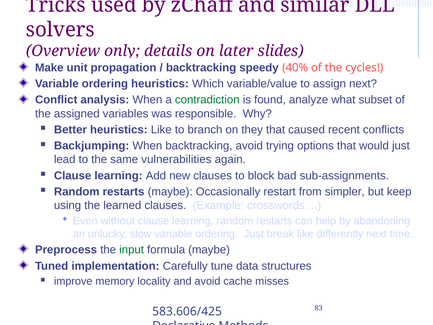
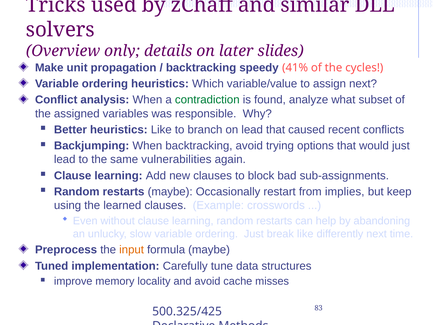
40%: 40% -> 41% (295, 68)
on they: they -> lead (252, 130)
simpler: simpler -> implies (345, 192)
input colour: green -> orange (132, 250)
583.606/425: 583.606/425 -> 500.325/425 (187, 311)
